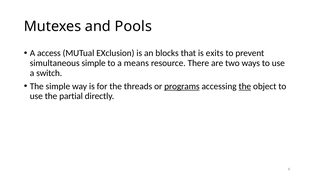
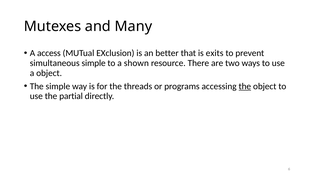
Pools: Pools -> Many (133, 26)
blocks: blocks -> better (167, 53)
means: means -> shown (136, 63)
a switch: switch -> object (49, 73)
programs underline: present -> none (182, 86)
